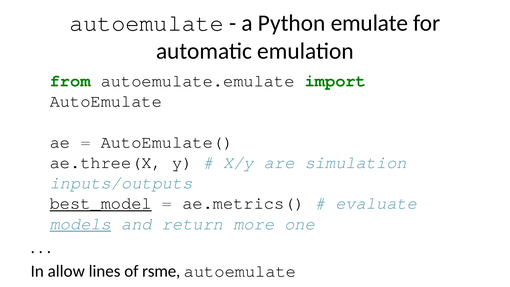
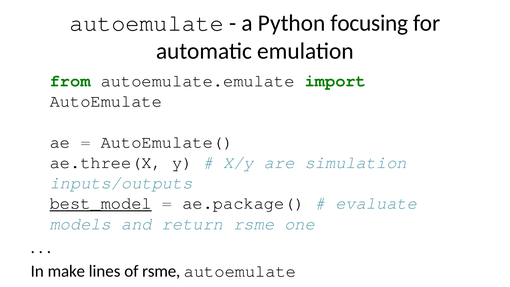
emulate: emulate -> focusing (369, 23)
ae.metrics(: ae.metrics( -> ae.package( (244, 203)
models underline: present -> none (80, 224)
return more: more -> rsme (254, 224)
allow: allow -> make (66, 271)
